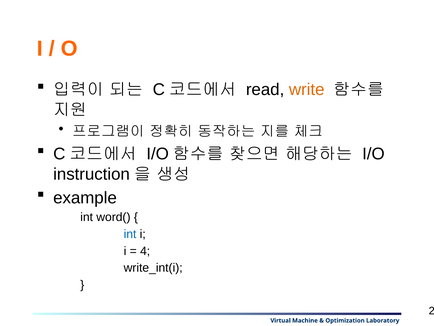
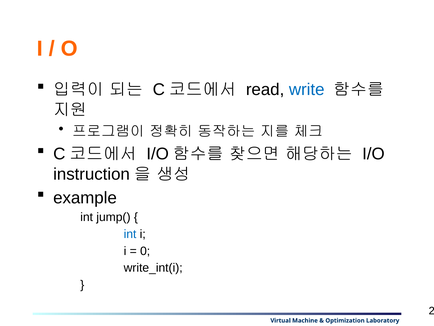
write colour: orange -> blue (307, 89)
word(: word( -> jump( (113, 217)
4: 4 -> 0 (145, 251)
